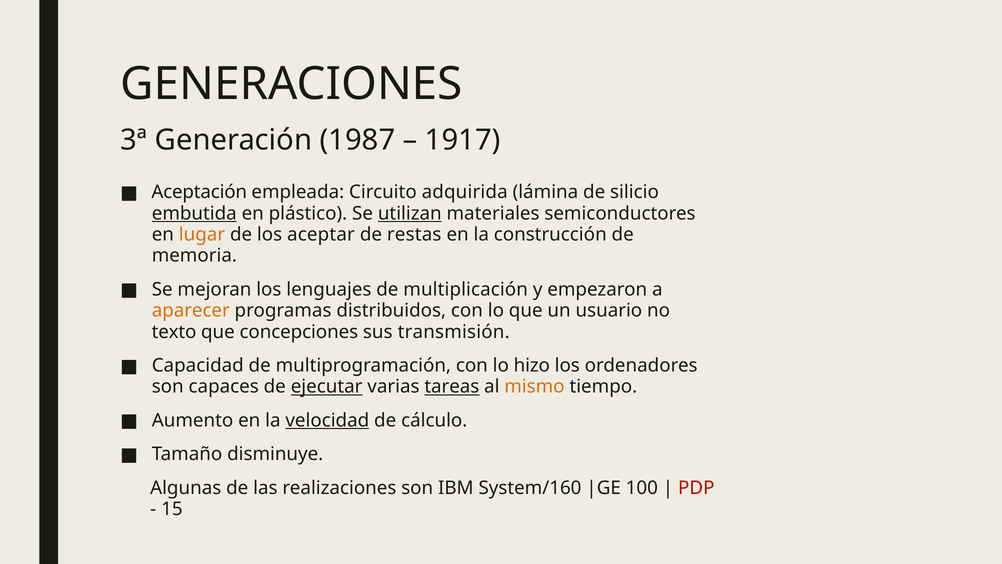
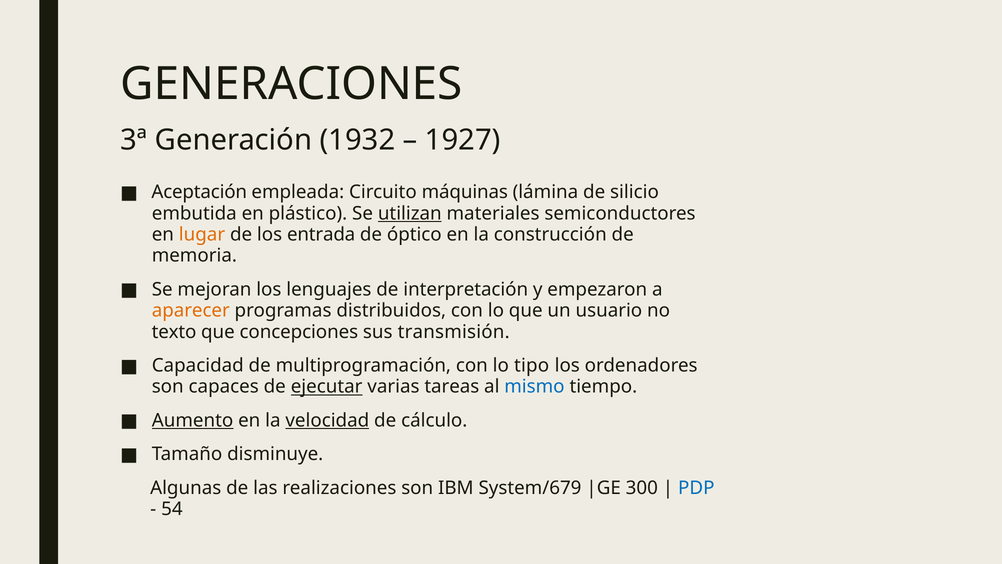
1987: 1987 -> 1932 (357, 140)
1917: 1917 -> 1927 (463, 140)
adquirida: adquirida -> máquinas (465, 192)
embutida underline: present -> none (194, 213)
aceptar: aceptar -> entrada (321, 234)
restas: restas -> óptico (414, 234)
multiplicación: multiplicación -> interpretación (466, 289)
hizo: hizo -> tipo (532, 365)
tareas underline: present -> none (452, 387)
mismo colour: orange -> blue (534, 387)
Aumento underline: none -> present (193, 420)
System/160: System/160 -> System/679 (530, 488)
100: 100 -> 300 (642, 488)
PDP colour: red -> blue (696, 488)
15: 15 -> 54 (172, 509)
